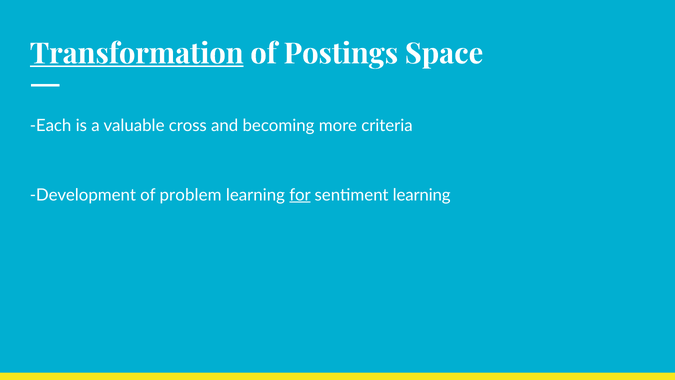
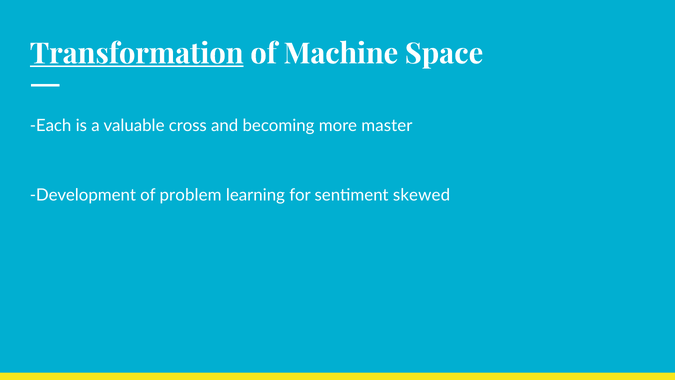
Postings: Postings -> Machine (341, 54)
criteria: criteria -> master (387, 126)
for underline: present -> none (300, 195)
sentiment learning: learning -> skewed (422, 195)
